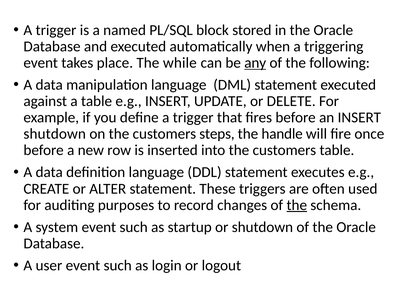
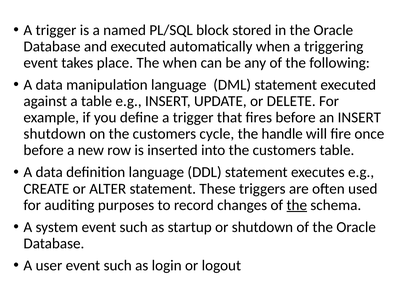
The while: while -> when (180, 63)
any underline: present -> none (255, 63)
steps: steps -> cycle (217, 134)
